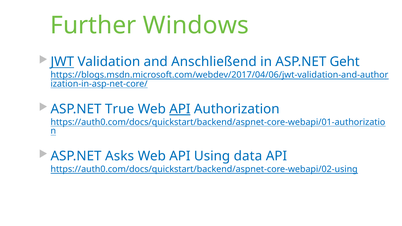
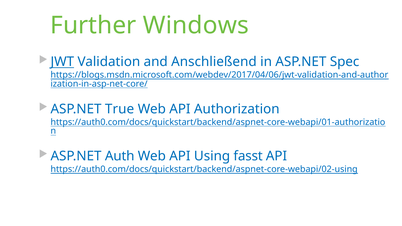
Geht: Geht -> Spec (345, 62)
API underline: present -> none (180, 109)
Asks: Asks -> Auth (120, 156)
data: data -> fasst (248, 156)
